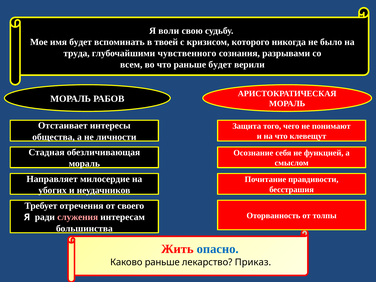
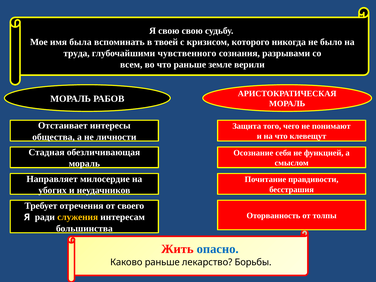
Я воли: воли -> свою (169, 31)
имя будет: будет -> была (80, 42)
раньше будет: будет -> земле (220, 65)
служения colour: pink -> yellow (78, 217)
Приказ: Приказ -> Борьбы (253, 262)
